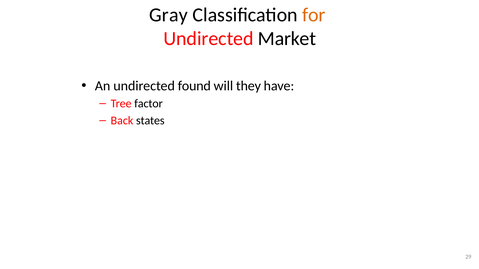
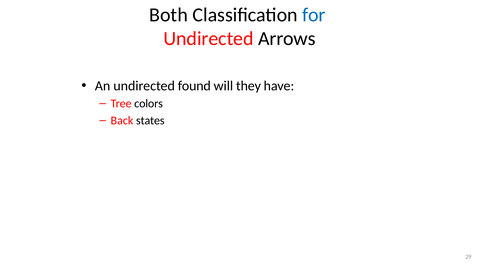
Gray: Gray -> Both (168, 15)
for colour: orange -> blue (314, 15)
Market: Market -> Arrows (287, 39)
factor: factor -> colors (149, 104)
